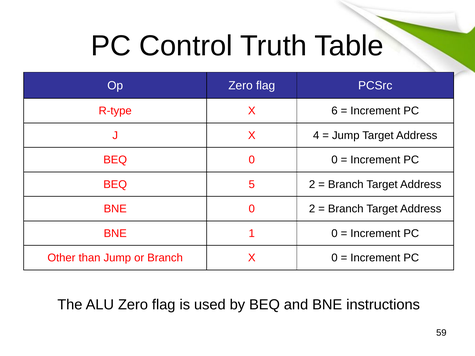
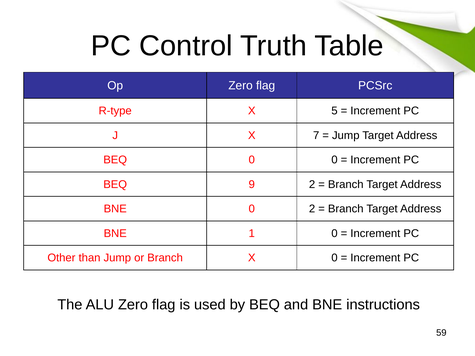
6: 6 -> 5 (335, 111)
4: 4 -> 7 (316, 135)
5: 5 -> 9 (252, 184)
